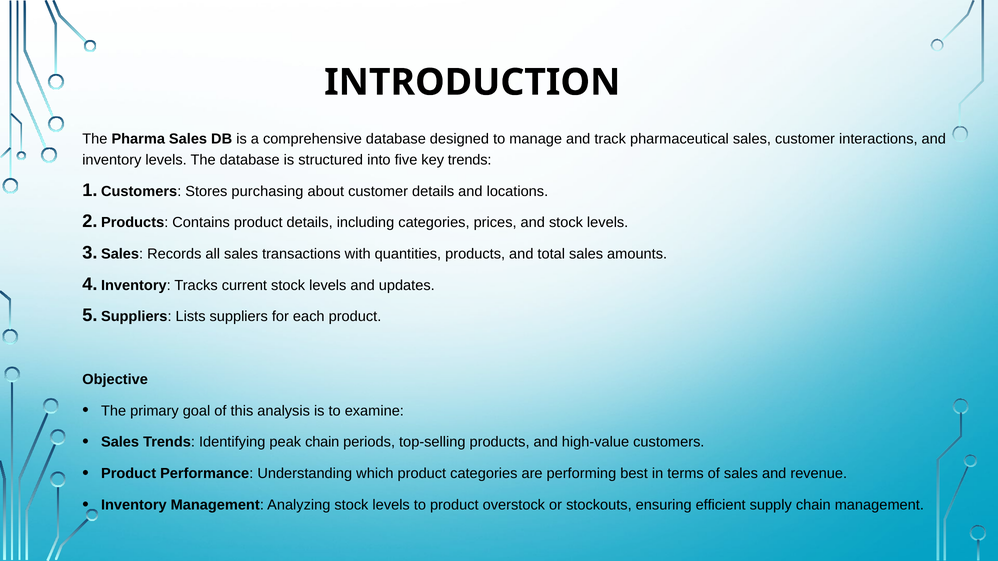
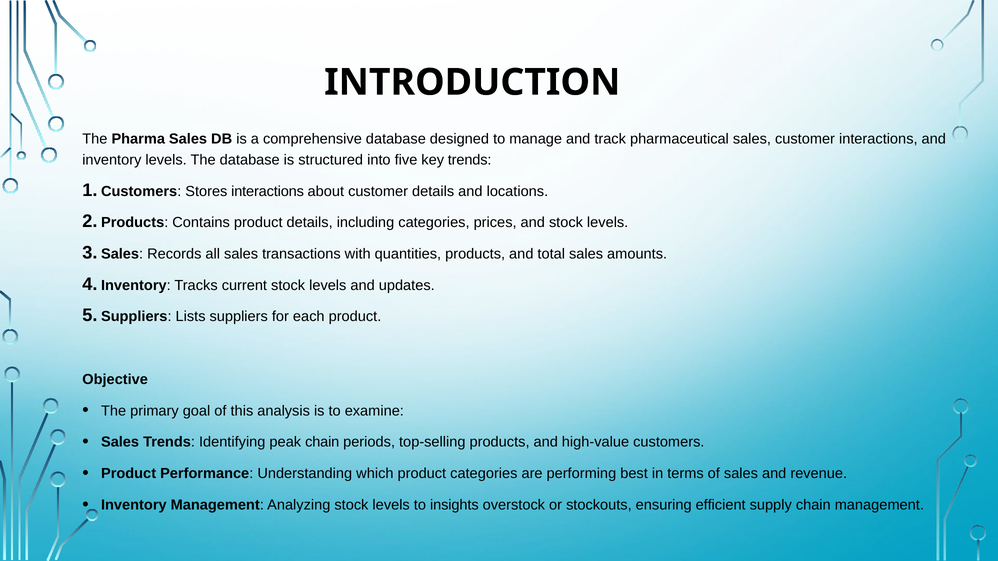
Stores purchasing: purchasing -> interactions (268, 191)
to product: product -> insights (454, 505)
